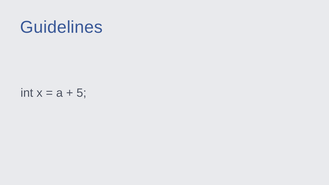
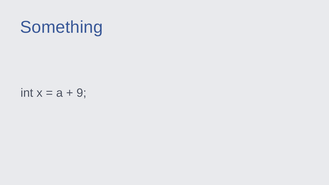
Guidelines: Guidelines -> Something (61, 27)
5: 5 -> 9 (81, 93)
